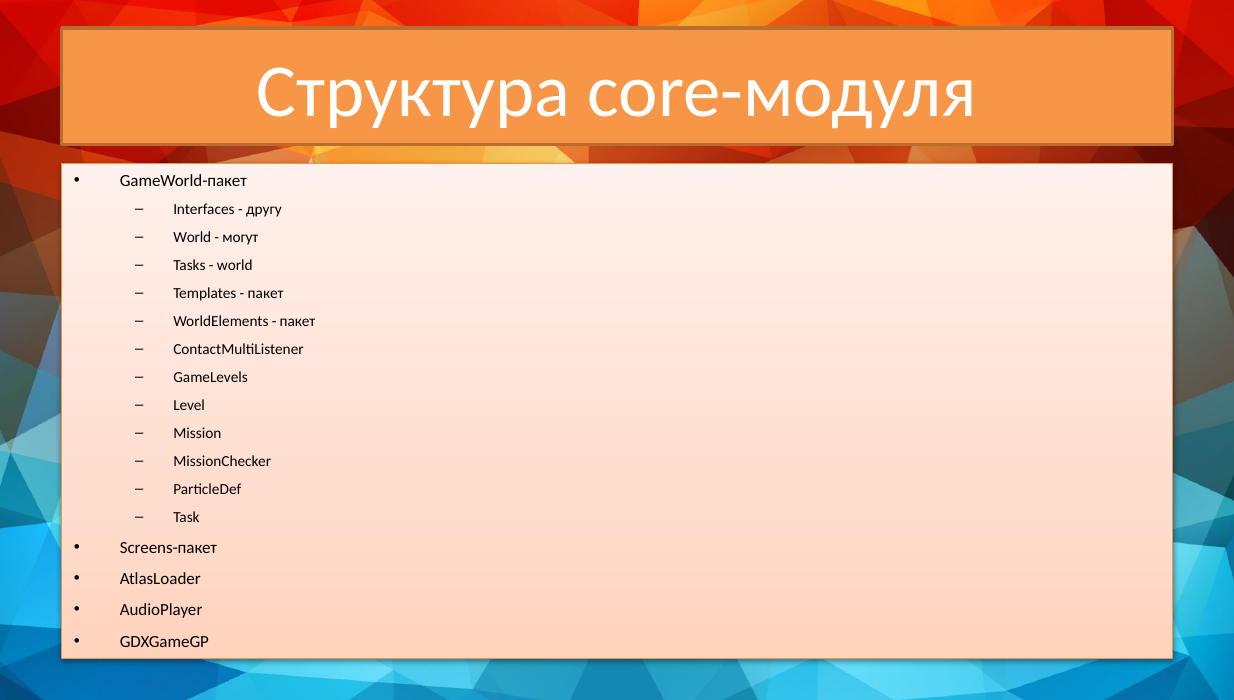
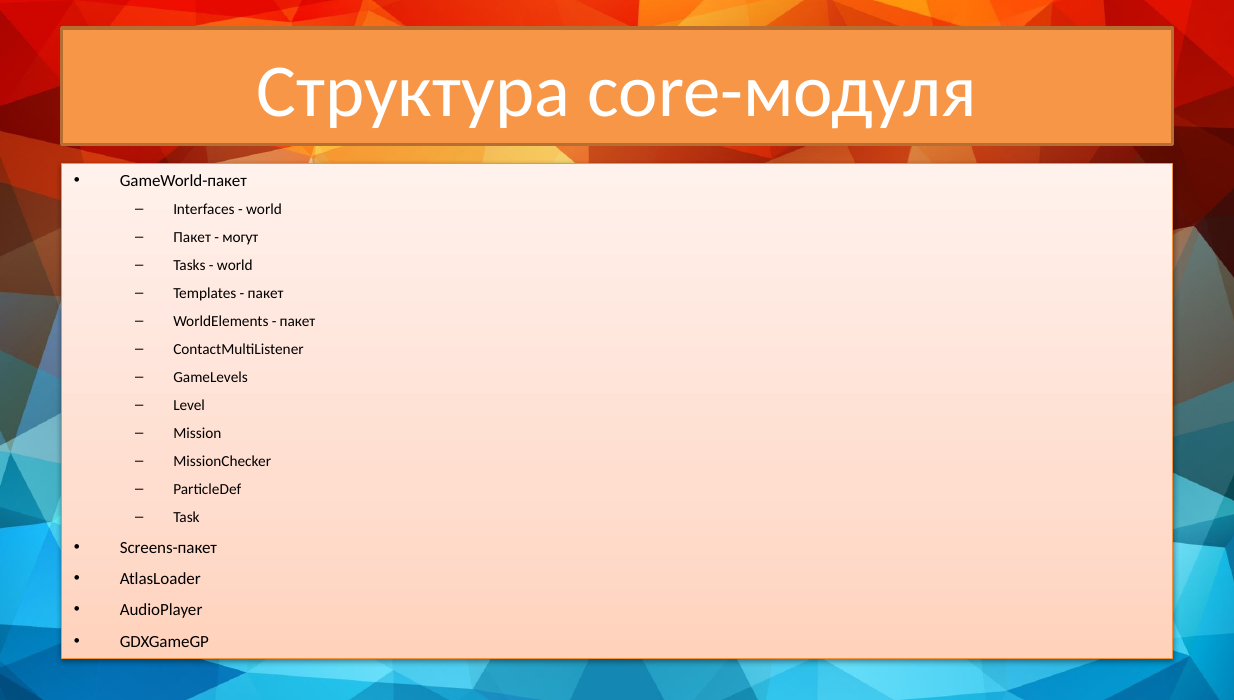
другу: другу -> world (264, 210)
World: World -> Пакет (192, 238)
